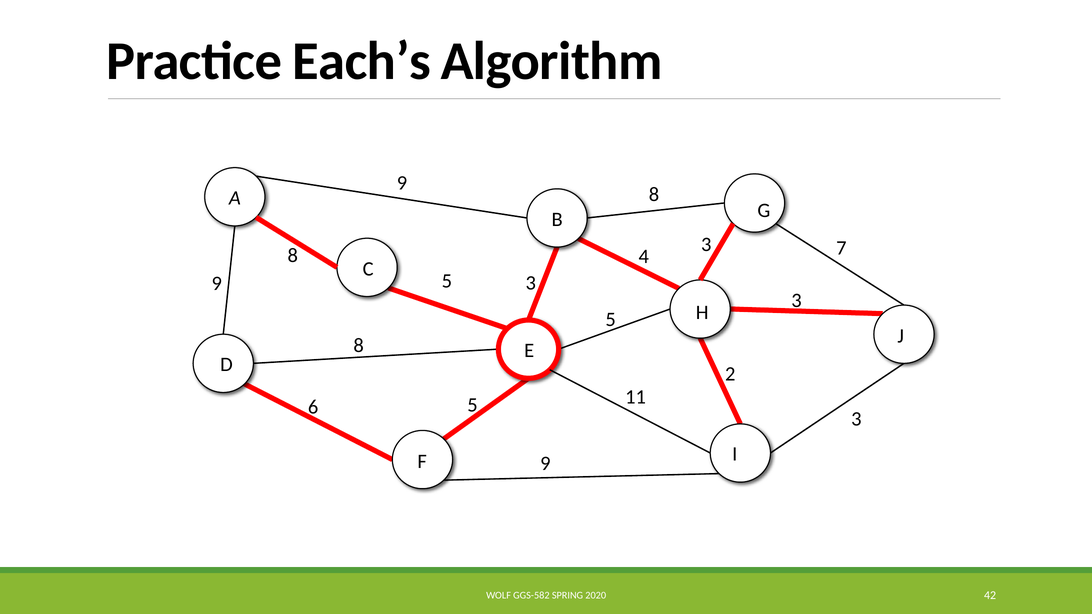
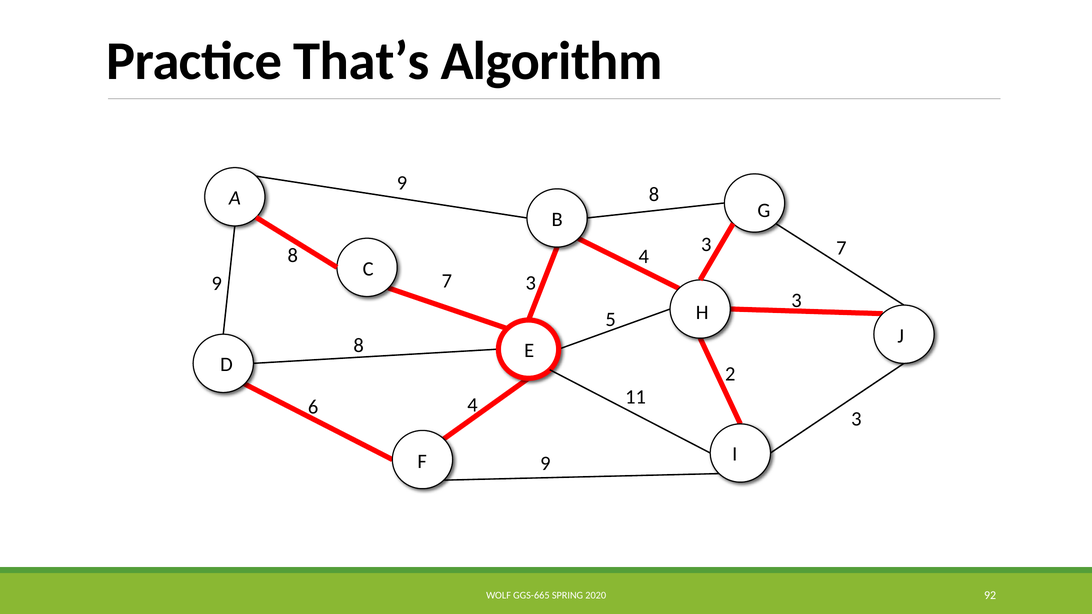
Each’s: Each’s -> That’s (361, 61)
9 5: 5 -> 7 (447, 281)
6 5: 5 -> 4 (473, 405)
GGS-582: GGS-582 -> GGS-665 (531, 596)
42: 42 -> 92 (990, 596)
